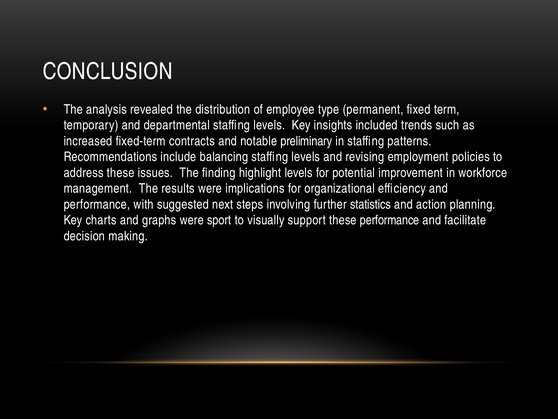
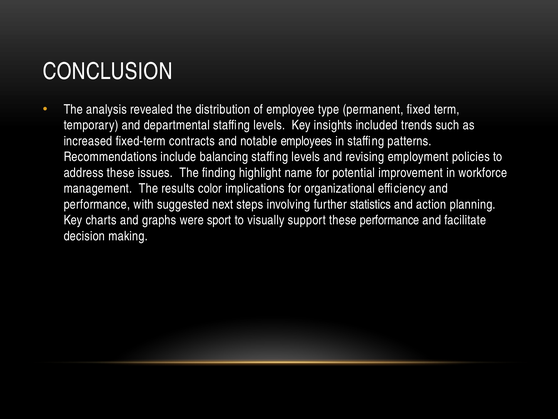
preliminary: preliminary -> employees (306, 141)
highlight levels: levels -> name (299, 173)
results were: were -> color (210, 188)
